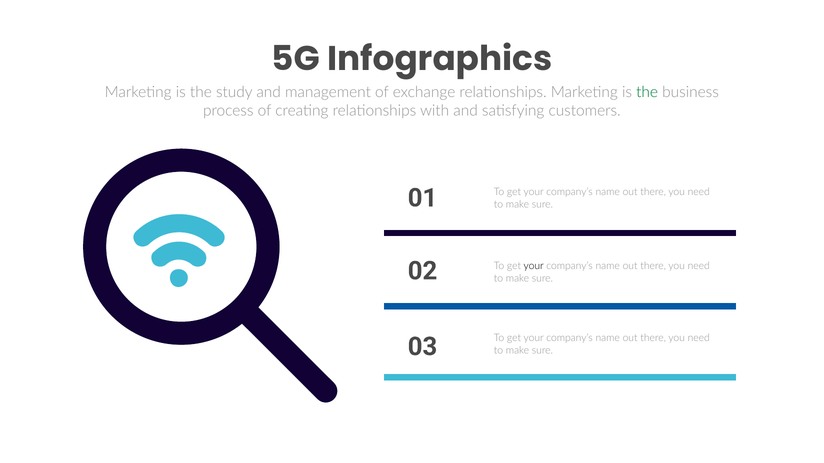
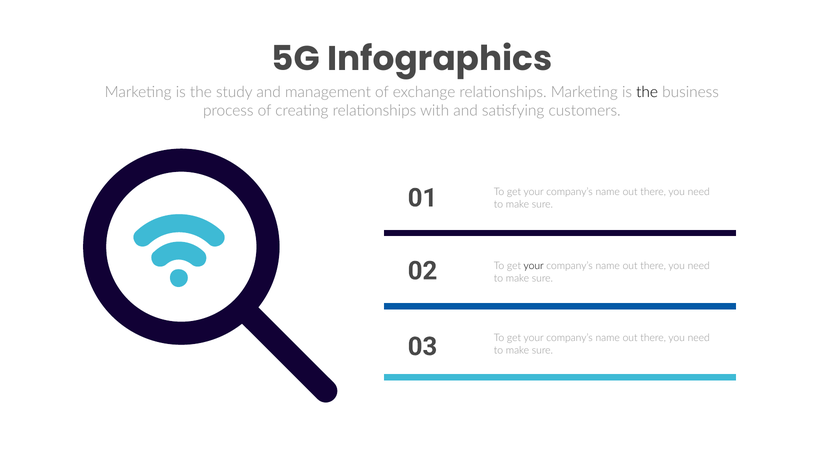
the colour: green -> black (647, 92)
